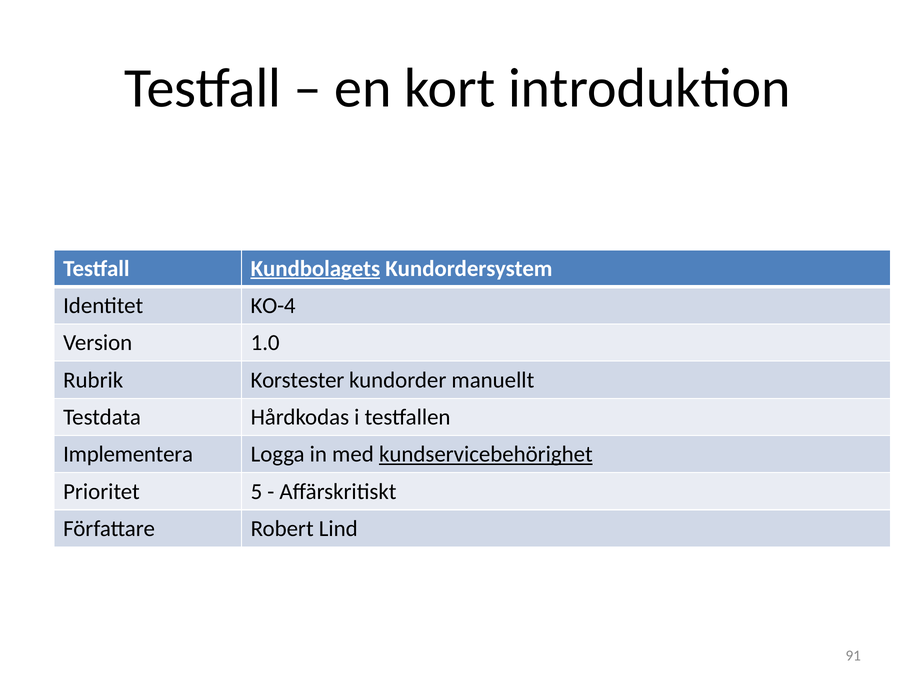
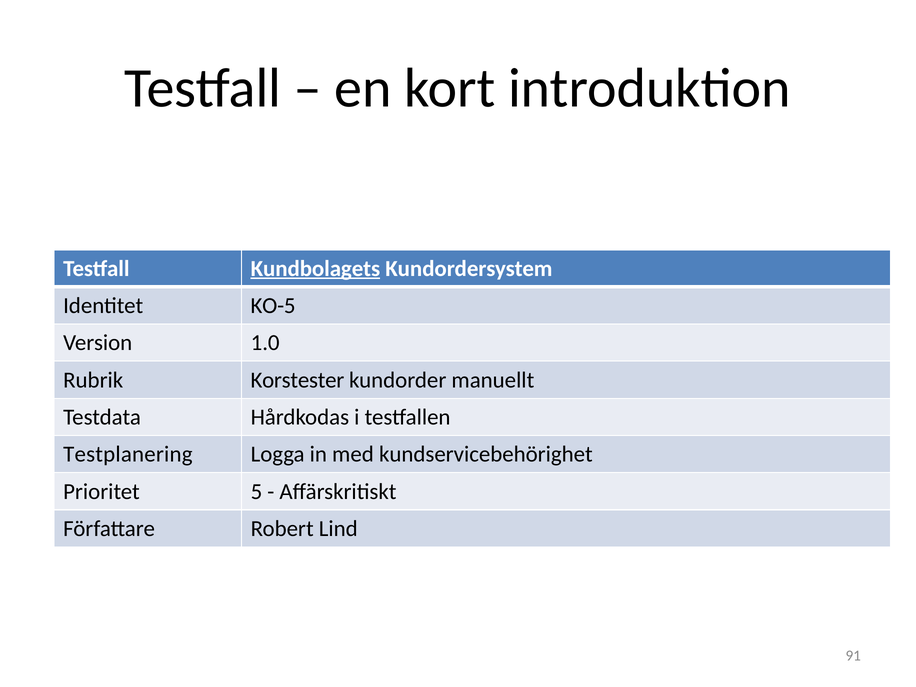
KO-4: KO-4 -> KO-5 (273, 306)
Implementera: Implementera -> Testplanering (128, 454)
kundservicebehörighet underline: present -> none (486, 454)
